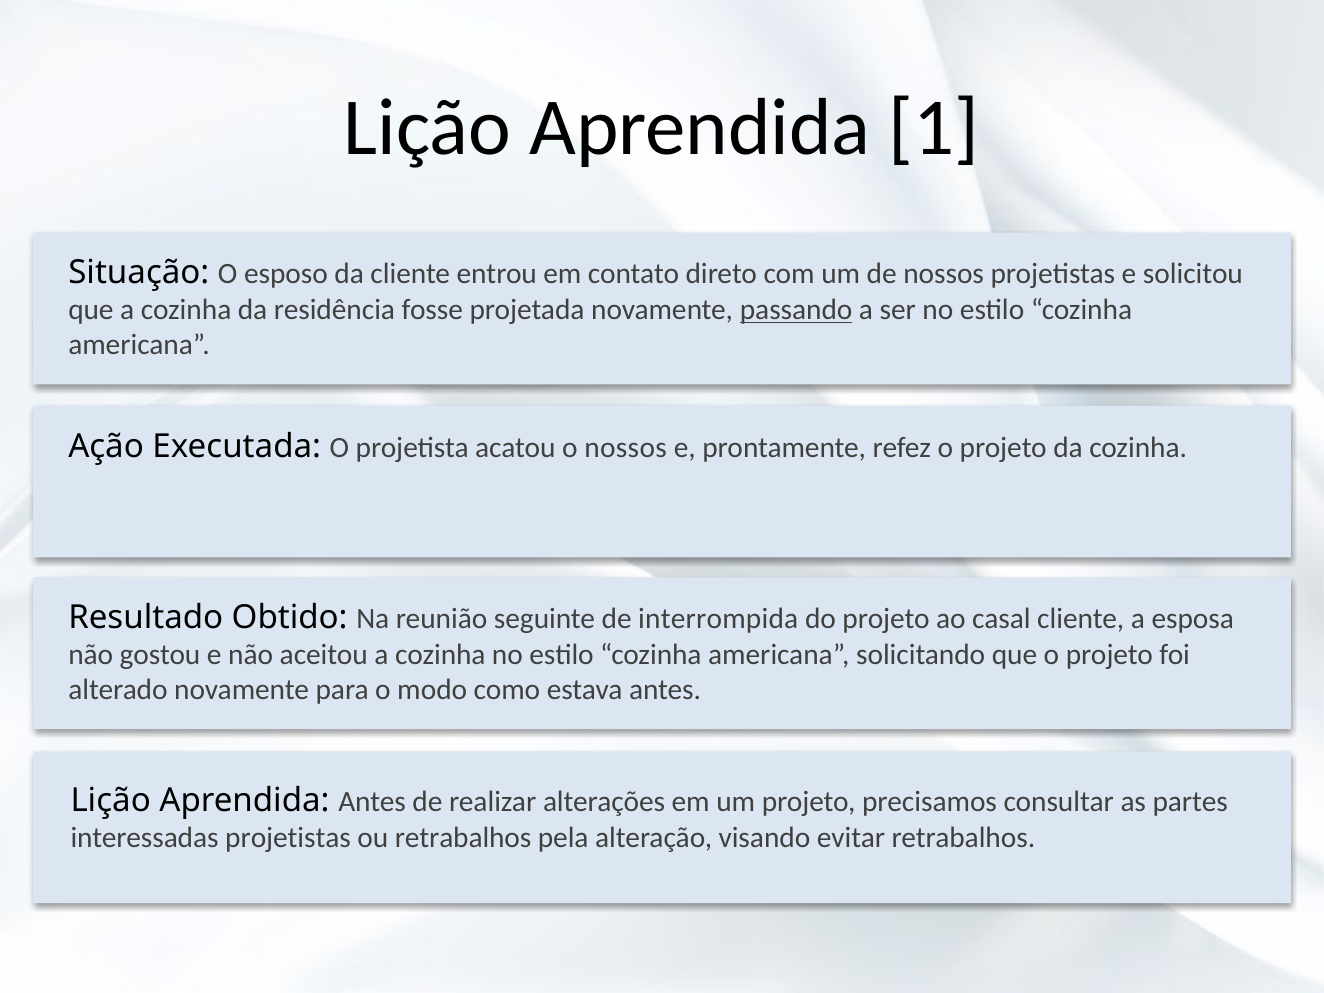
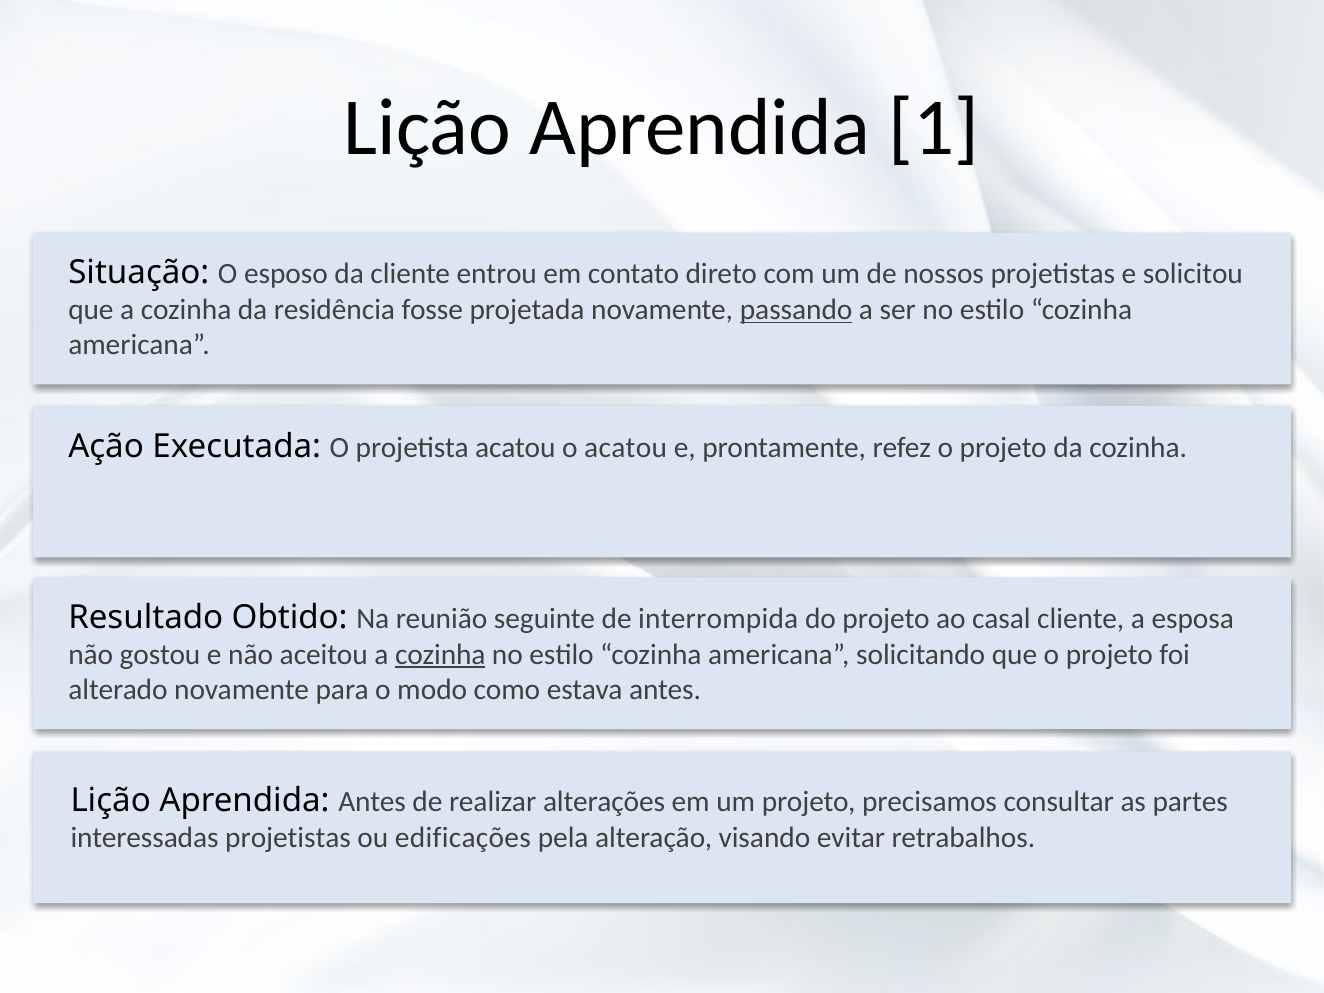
o nossos: nossos -> acatou (626, 447)
cozinha underline: none -> present (440, 655)
ou retrabalhos: retrabalhos -> edificações (463, 837)
